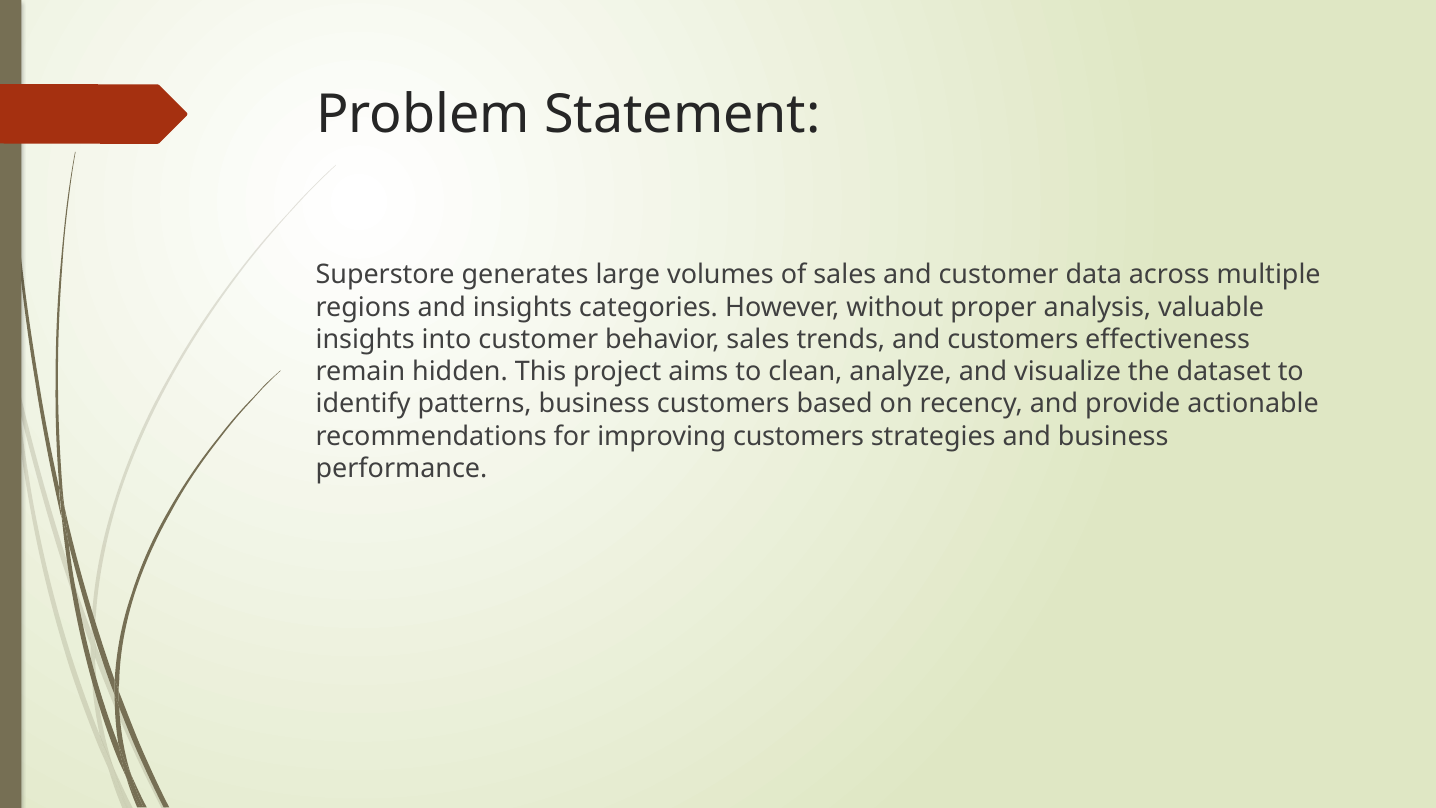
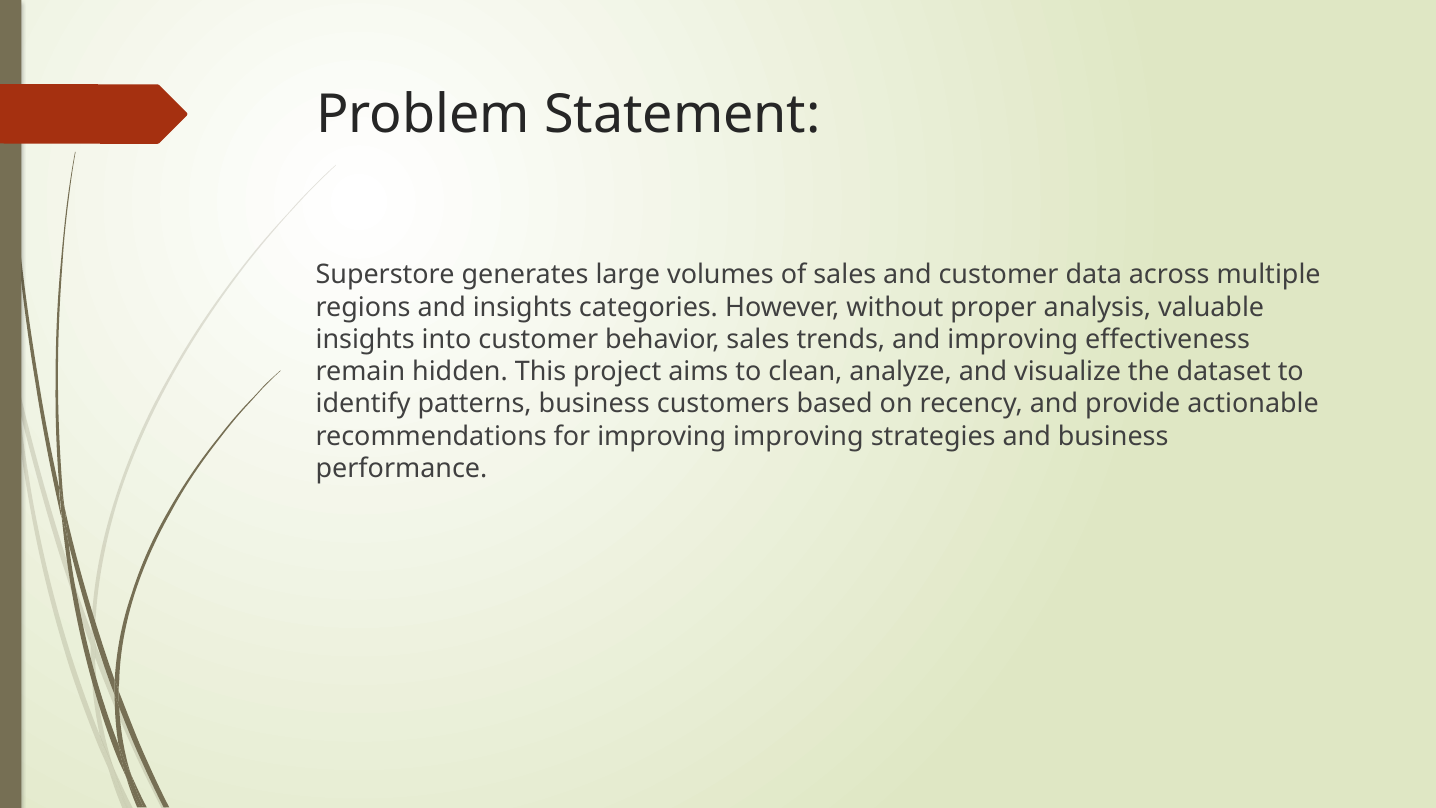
and customers: customers -> improving (1013, 339)
improving customers: customers -> improving (798, 436)
